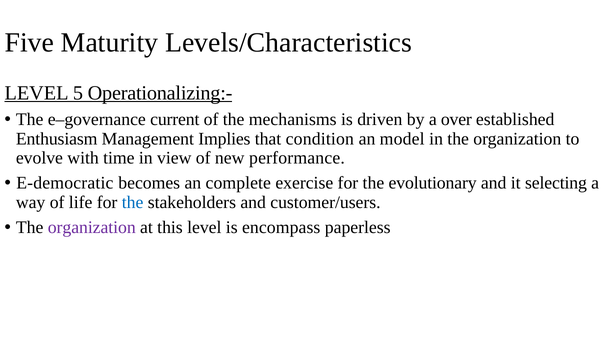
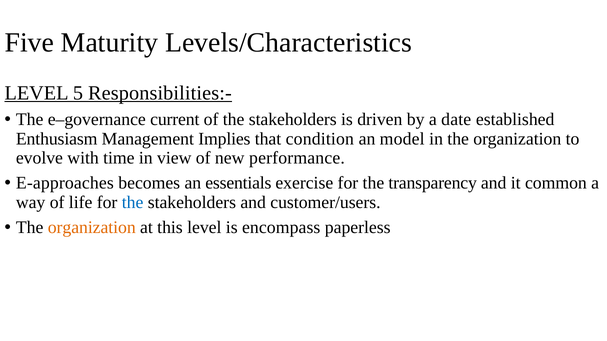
Operationalizing:-: Operationalizing:- -> Responsibilities:- (160, 93)
of the mechanisms: mechanisms -> stakeholders (293, 120)
over: over -> date (456, 120)
E-democratic: E-democratic -> E-approaches (65, 183)
complete: complete -> essentials (238, 183)
evolutionary: evolutionary -> transparency (433, 183)
selecting: selecting -> common (556, 183)
organization colour: purple -> orange (92, 228)
